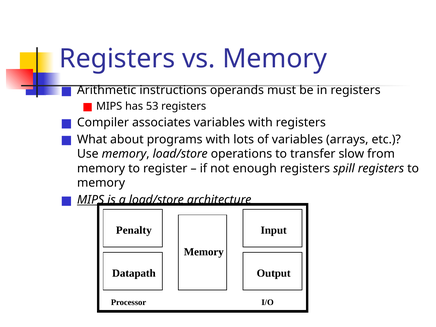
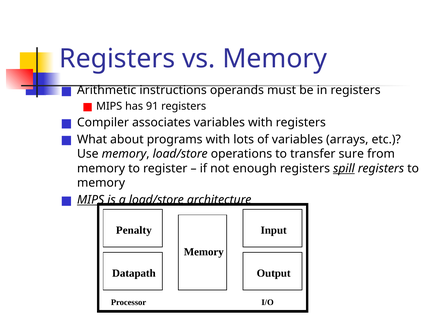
53: 53 -> 91 (152, 106)
slow: slow -> sure (351, 154)
spill underline: none -> present (344, 168)
